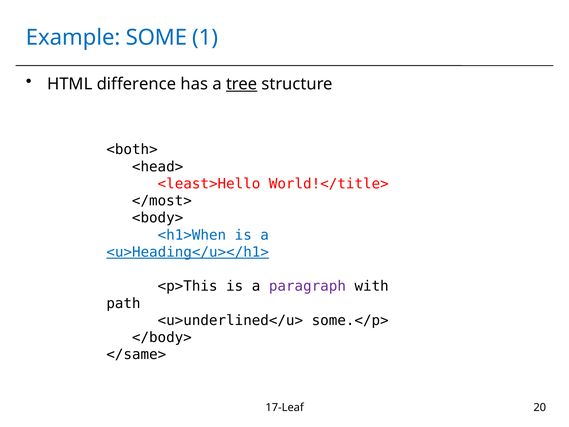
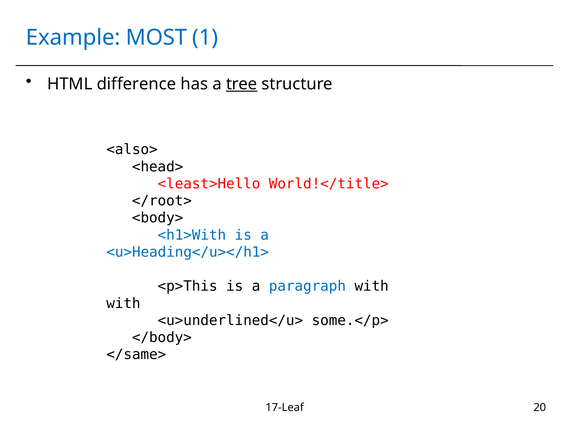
SOME: SOME -> MOST (156, 37)
<both>: <both> -> <also> (132, 150)
</most>: </most> -> </root> (162, 201)
<h1>When: <h1>When -> <h1>With (192, 235)
<u>Heading</u></h1> underline: present -> none (188, 252)
paragraph colour: purple -> blue (307, 286)
path: path -> with (123, 303)
